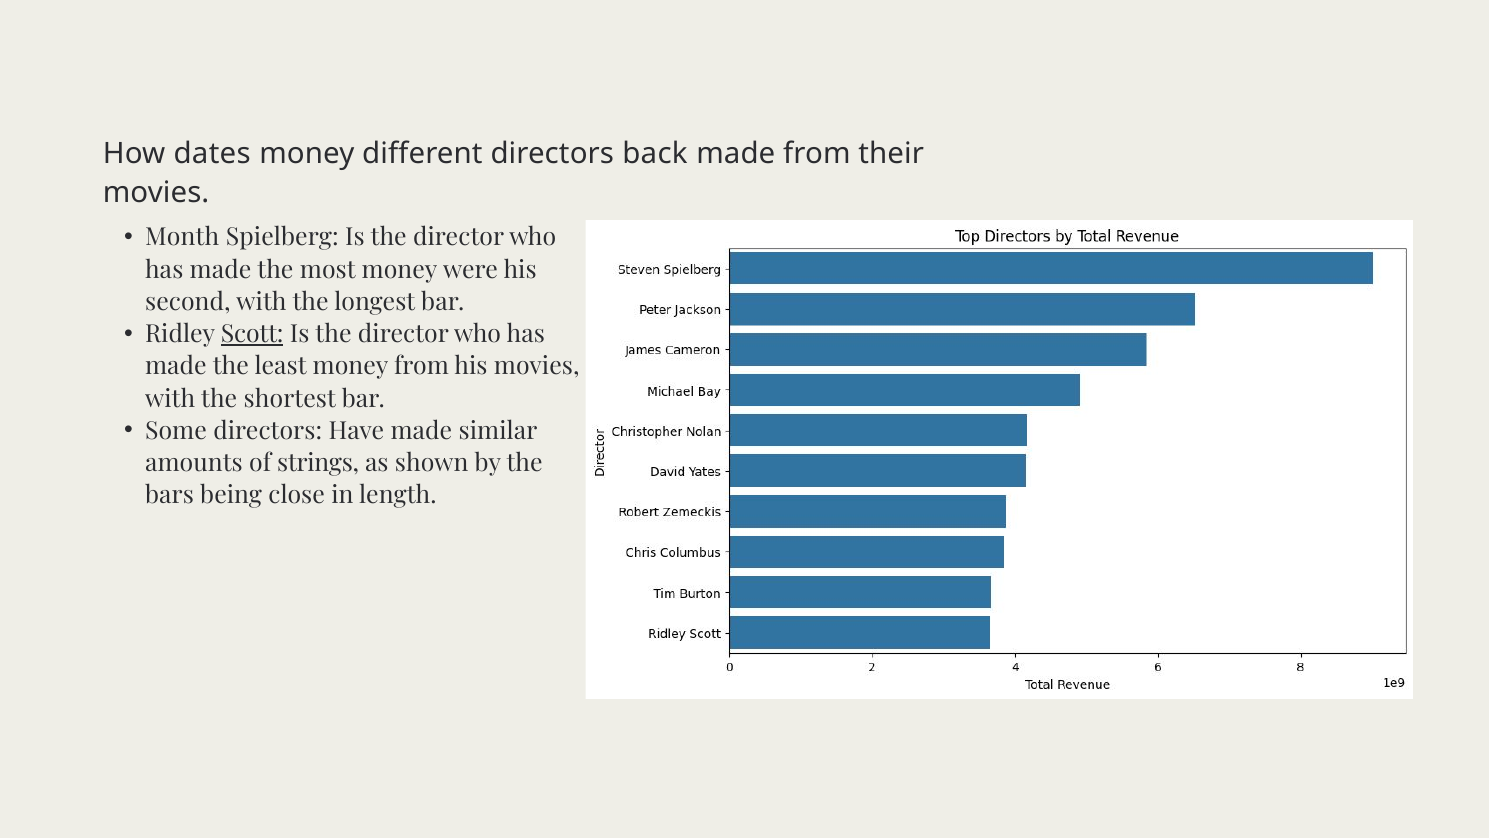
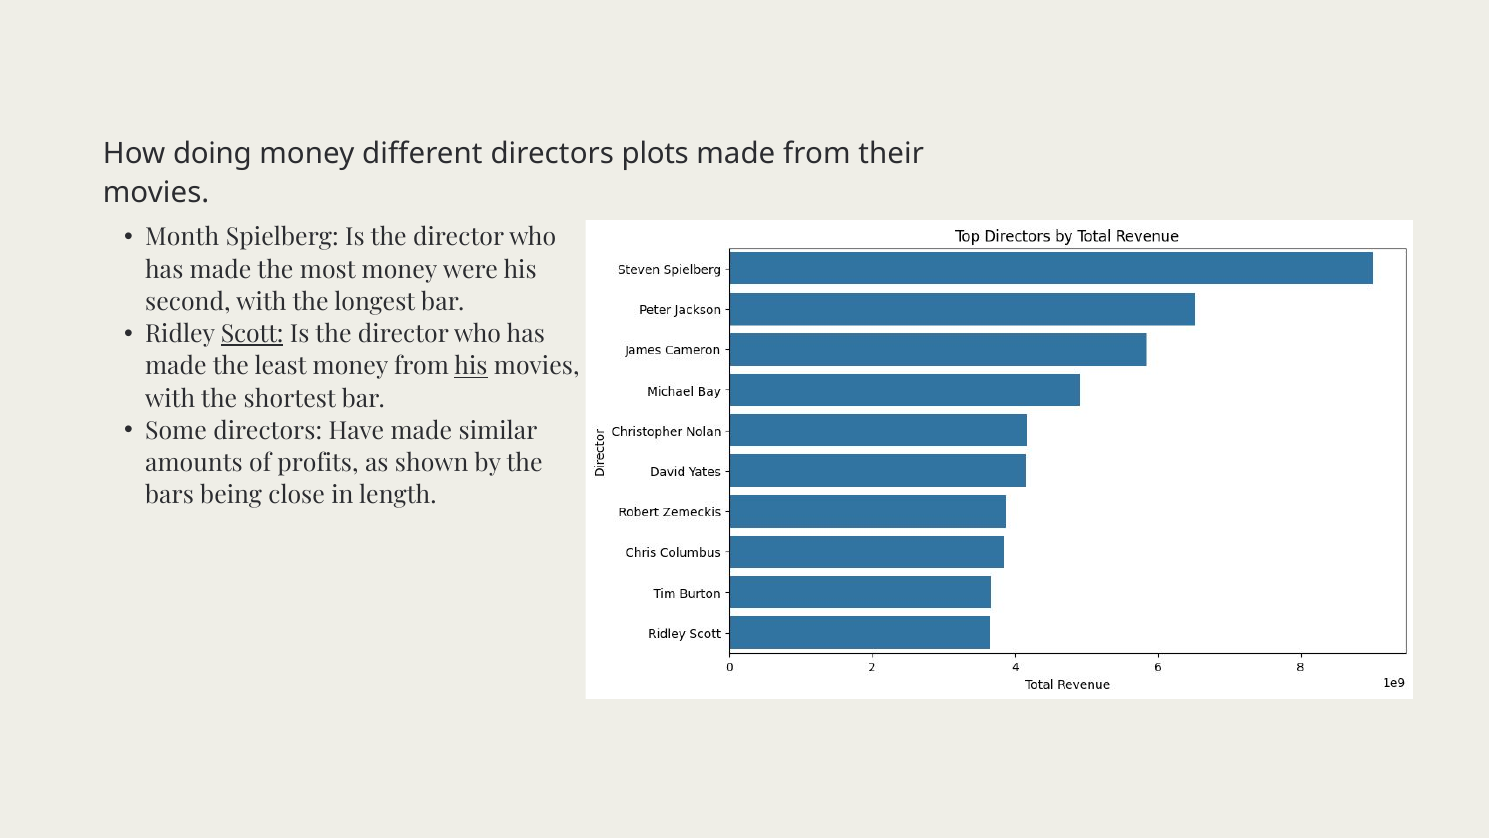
dates: dates -> doing (212, 154)
back: back -> plots (655, 154)
his underline: none -> present (471, 366)
strings: strings -> profits (318, 463)
